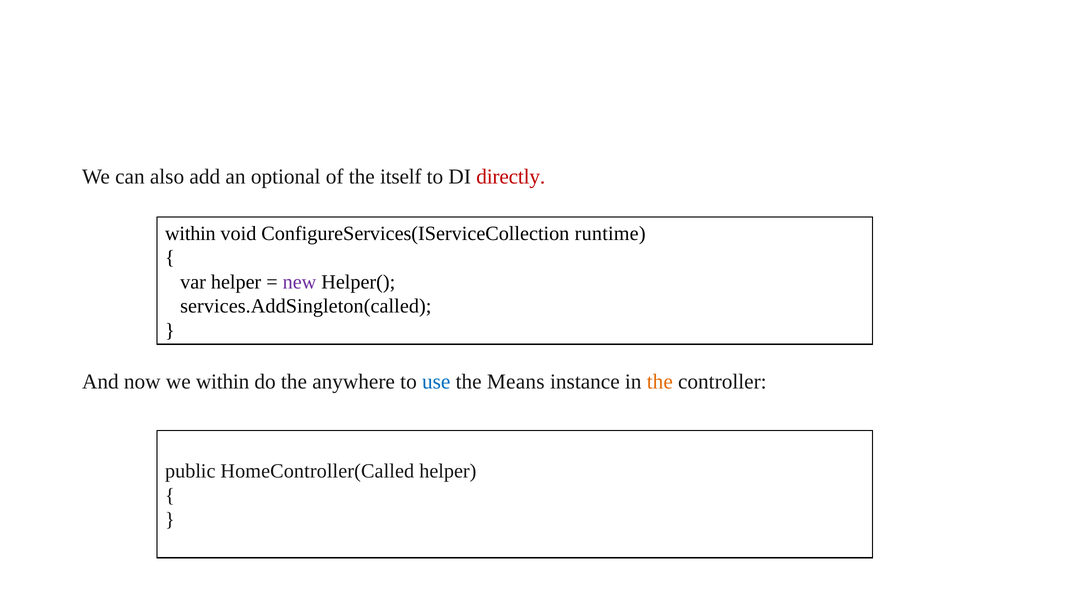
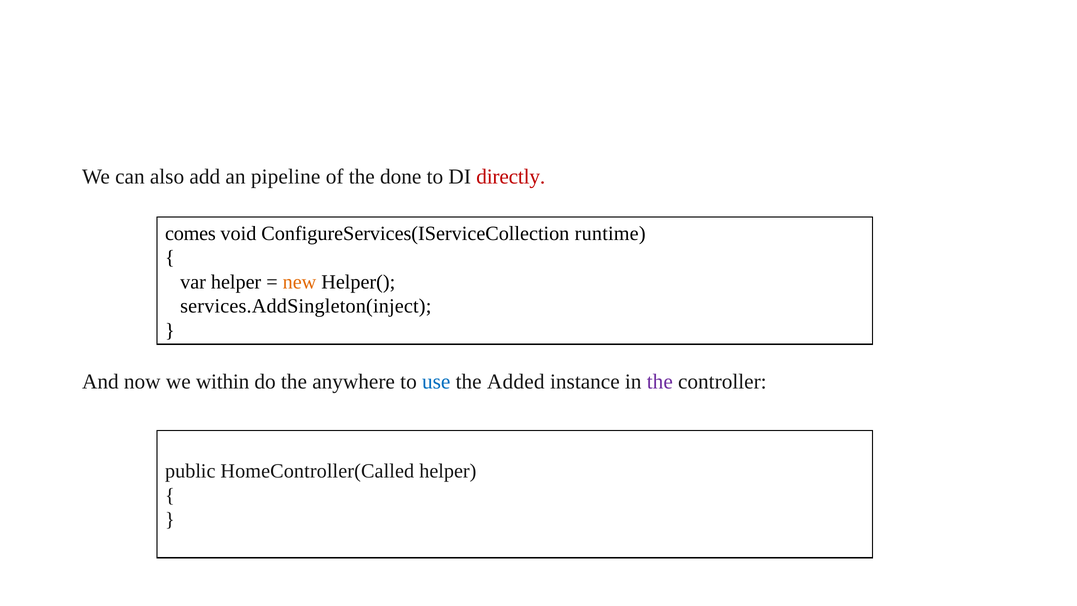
optional: optional -> pipeline (286, 177)
itself: itself -> done (401, 177)
within: within -> comes (190, 233)
new colour: purple -> orange (300, 282)
services.AddSingleton(called: services.AddSingleton(called -> services.AddSingleton(inject (306, 306)
Means: Means -> Added (516, 382)
the colour: orange -> purple (660, 382)
